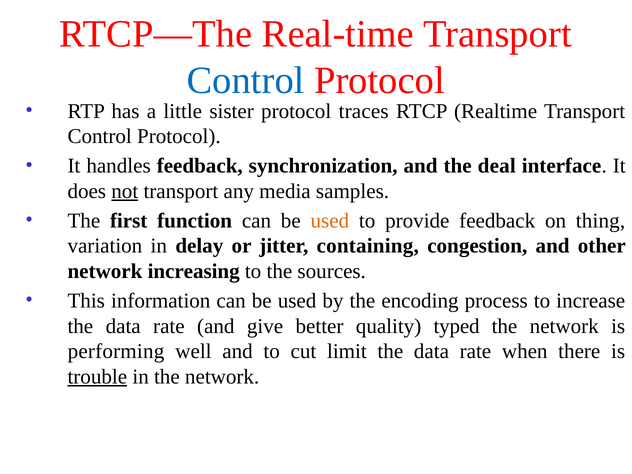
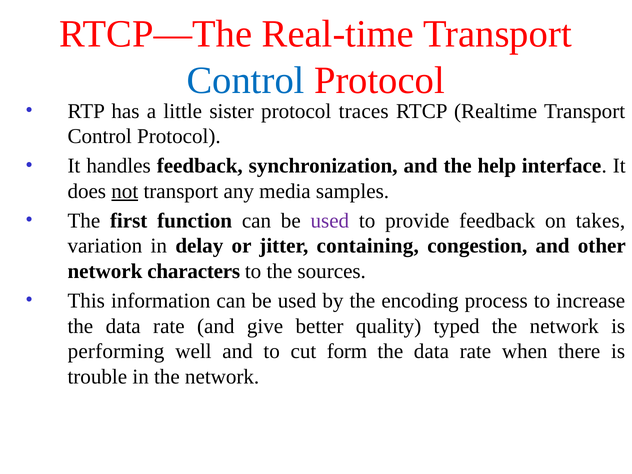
deal: deal -> help (497, 166)
used colour: orange -> purple (330, 221)
thing: thing -> takes (601, 221)
increasing: increasing -> characters (194, 271)
limit: limit -> form (347, 351)
trouble underline: present -> none (97, 377)
